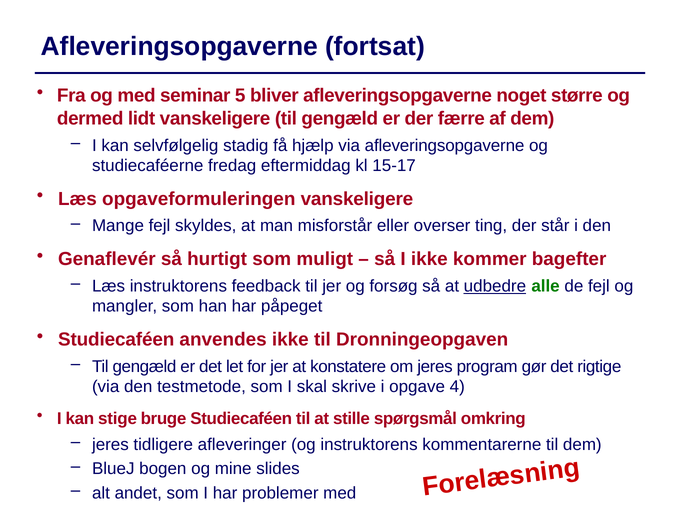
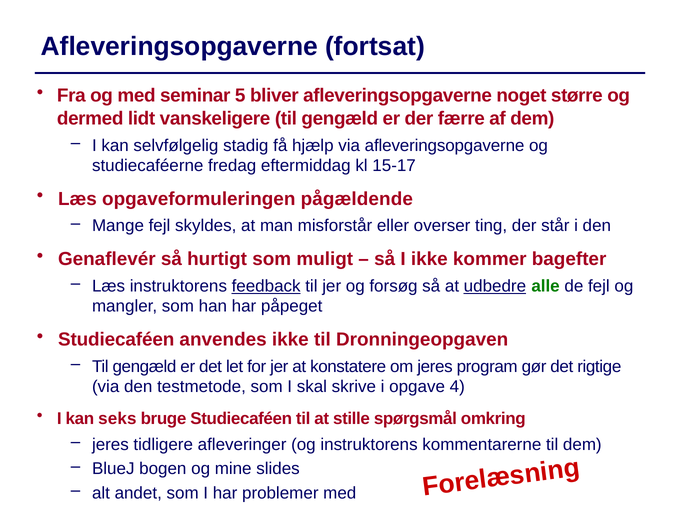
opgaveformuleringen vanskeligere: vanskeligere -> pågældende (357, 199)
feedback underline: none -> present (266, 286)
stige: stige -> seks (117, 419)
